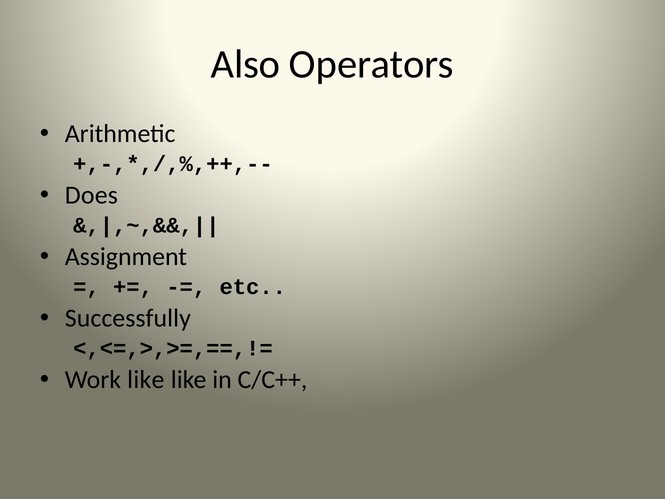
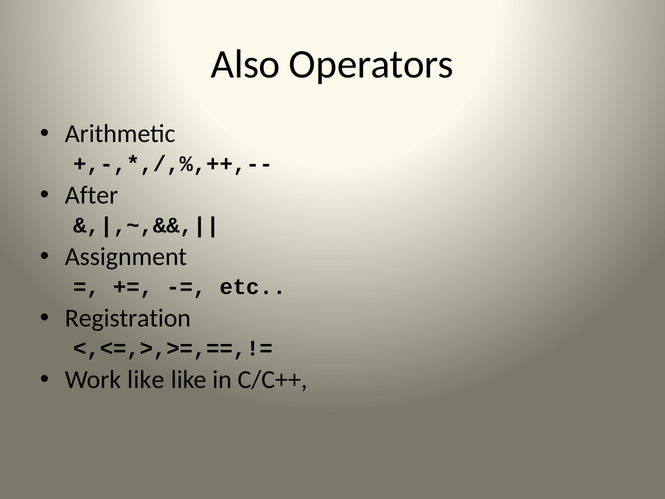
Does: Does -> After (92, 195)
Successfully: Successfully -> Registration (128, 318)
